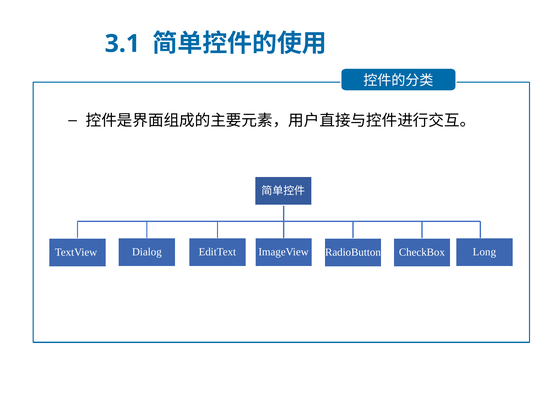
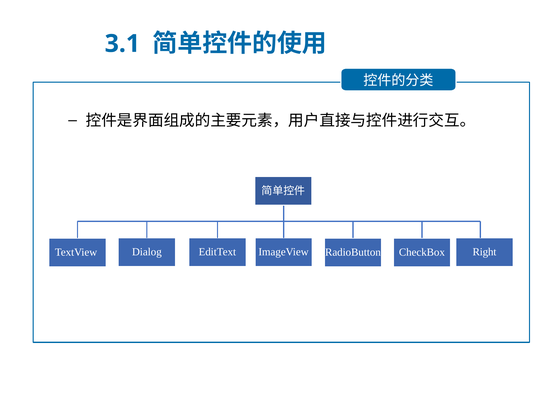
Long: Long -> Right (485, 252)
